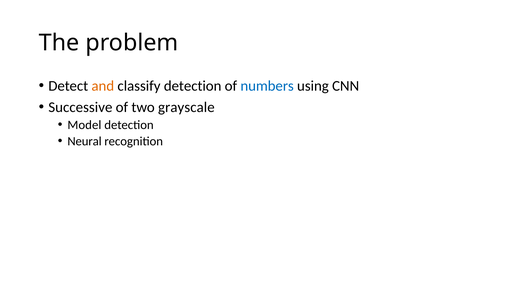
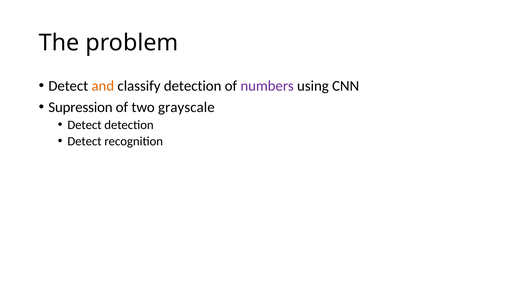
numbers colour: blue -> purple (267, 86)
Successive: Successive -> Supression (80, 107)
Model: Model -> Detect (84, 125)
Neural: Neural -> Detect (84, 141)
